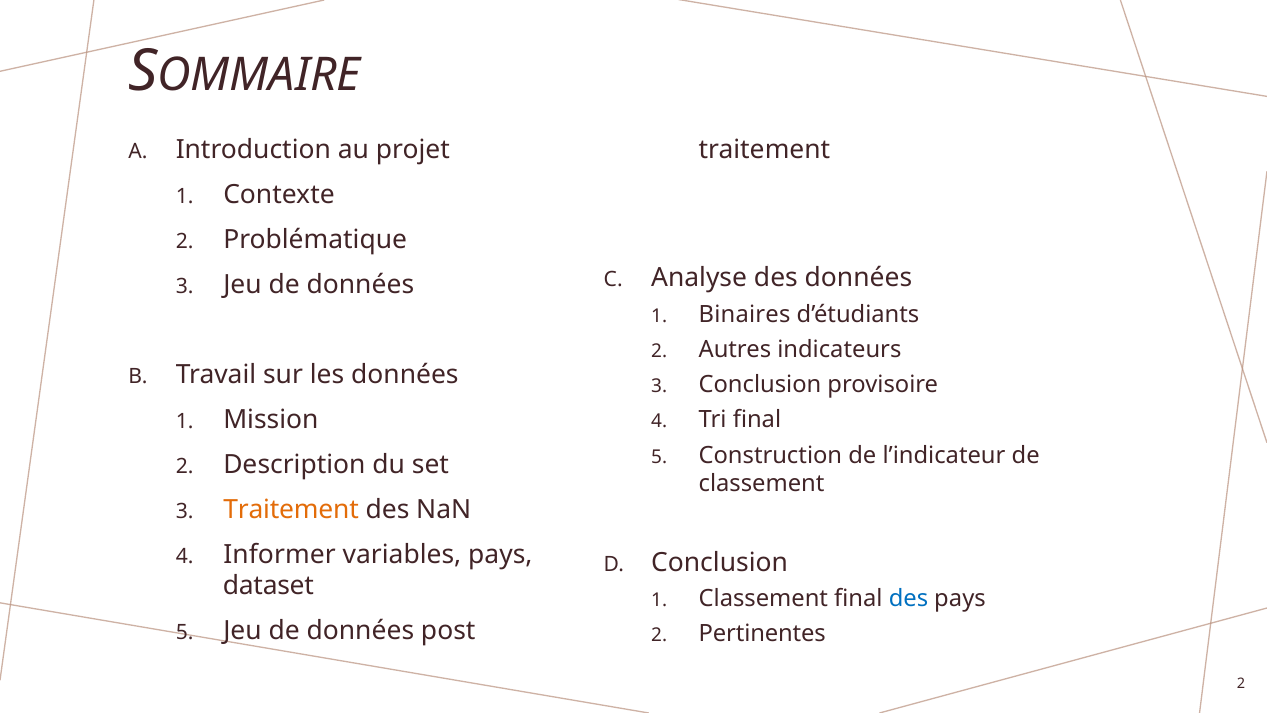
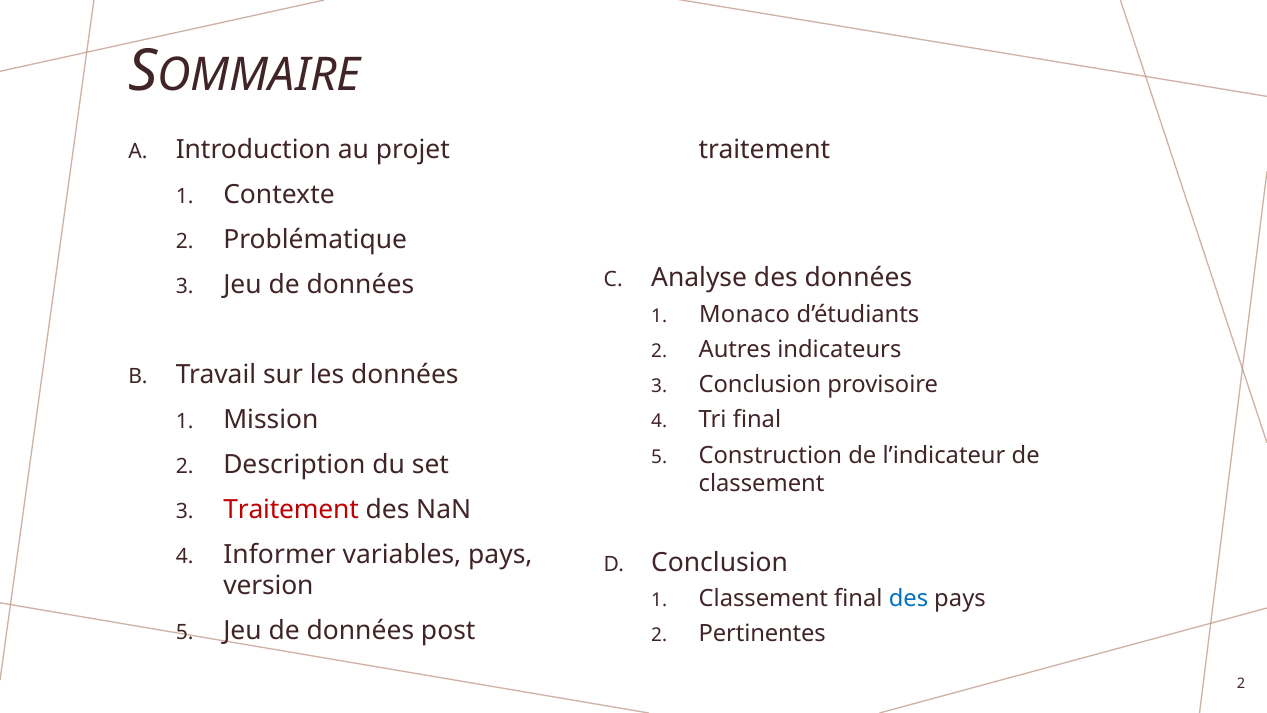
Binaires: Binaires -> Monaco (745, 315)
Traitement colour: orange -> red (291, 509)
dataset: dataset -> version (268, 586)
